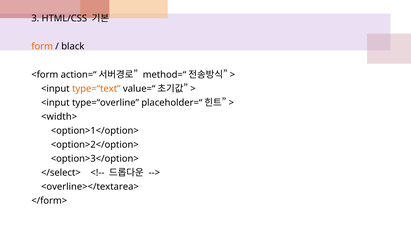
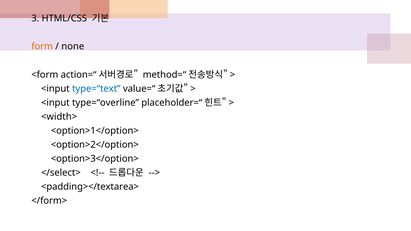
black: black -> none (73, 47)
type=“text colour: orange -> blue (96, 89)
<overline></textarea>: <overline></textarea> -> <padding></textarea> (90, 187)
